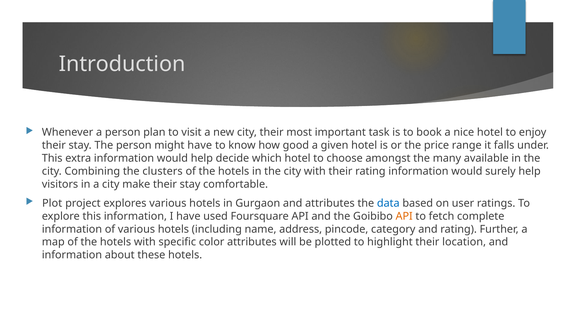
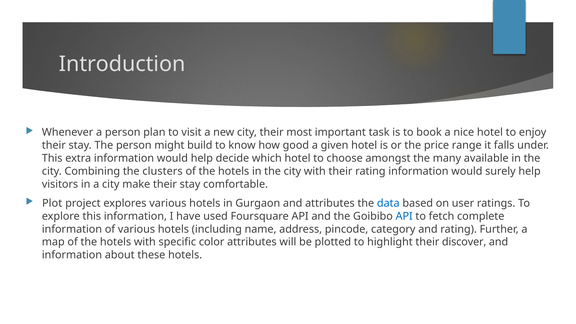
might have: have -> build (200, 145)
API colour: orange -> blue (404, 216)
location: location -> discover (464, 242)
